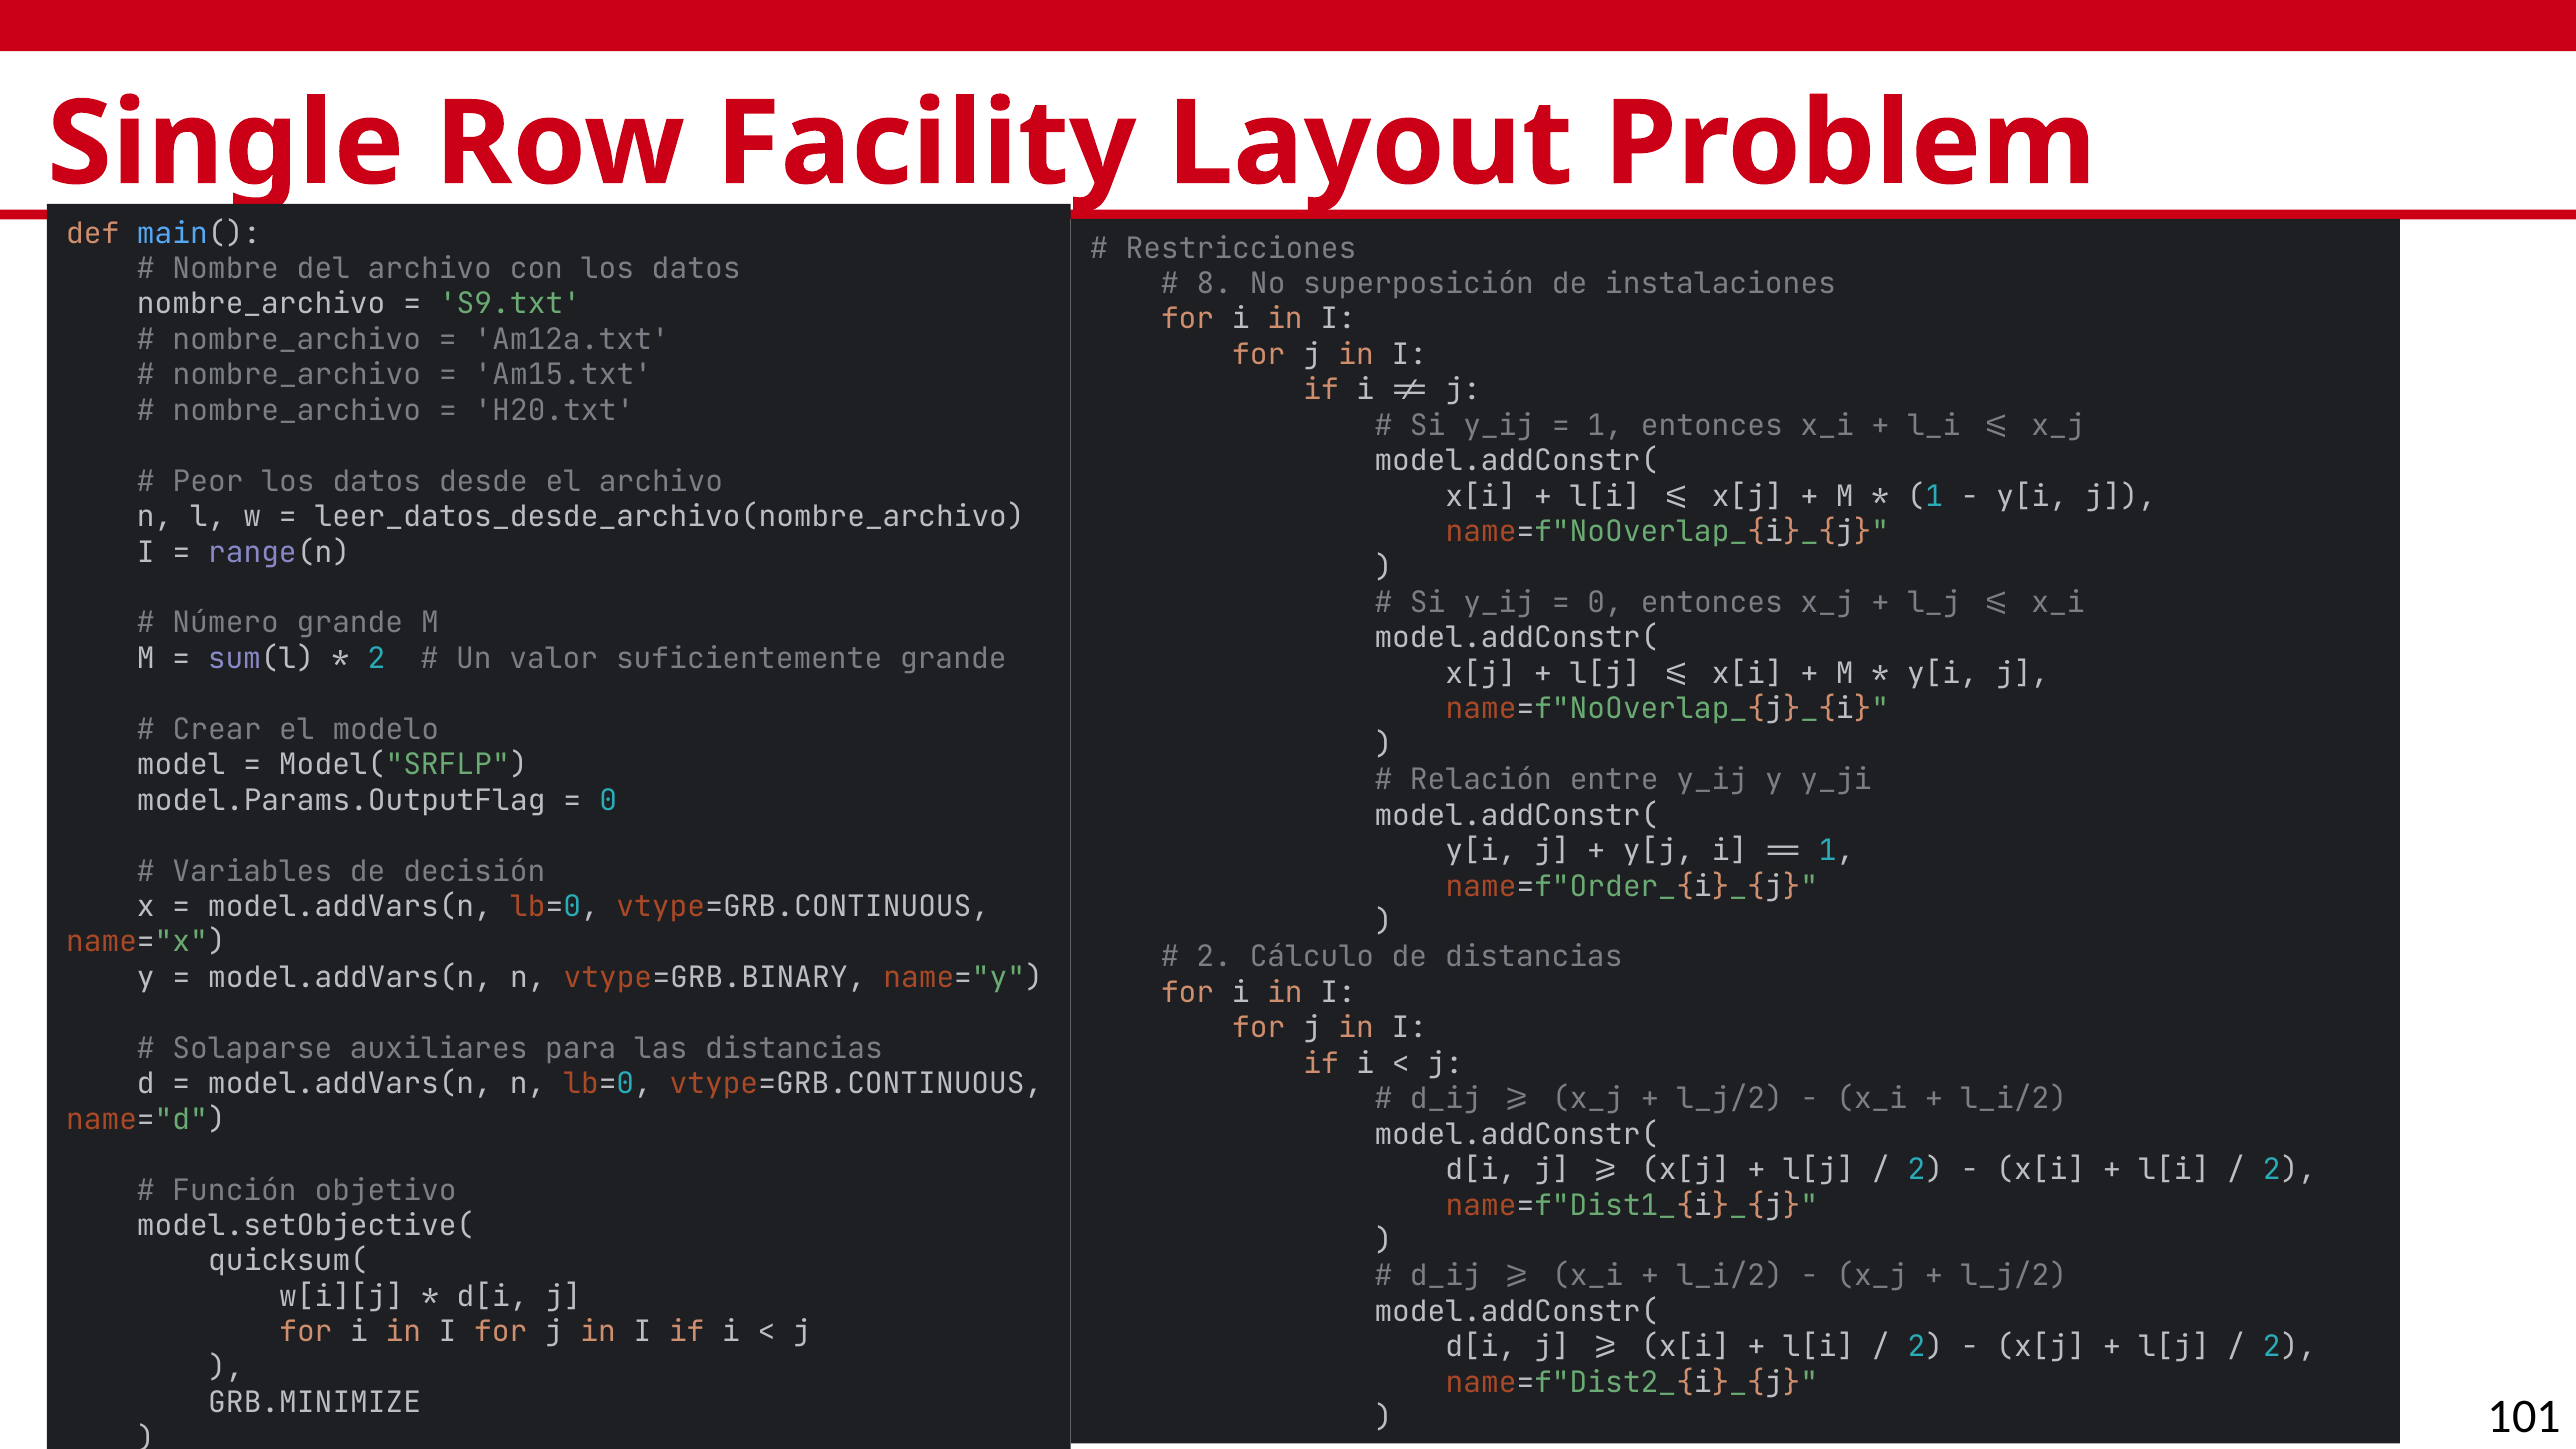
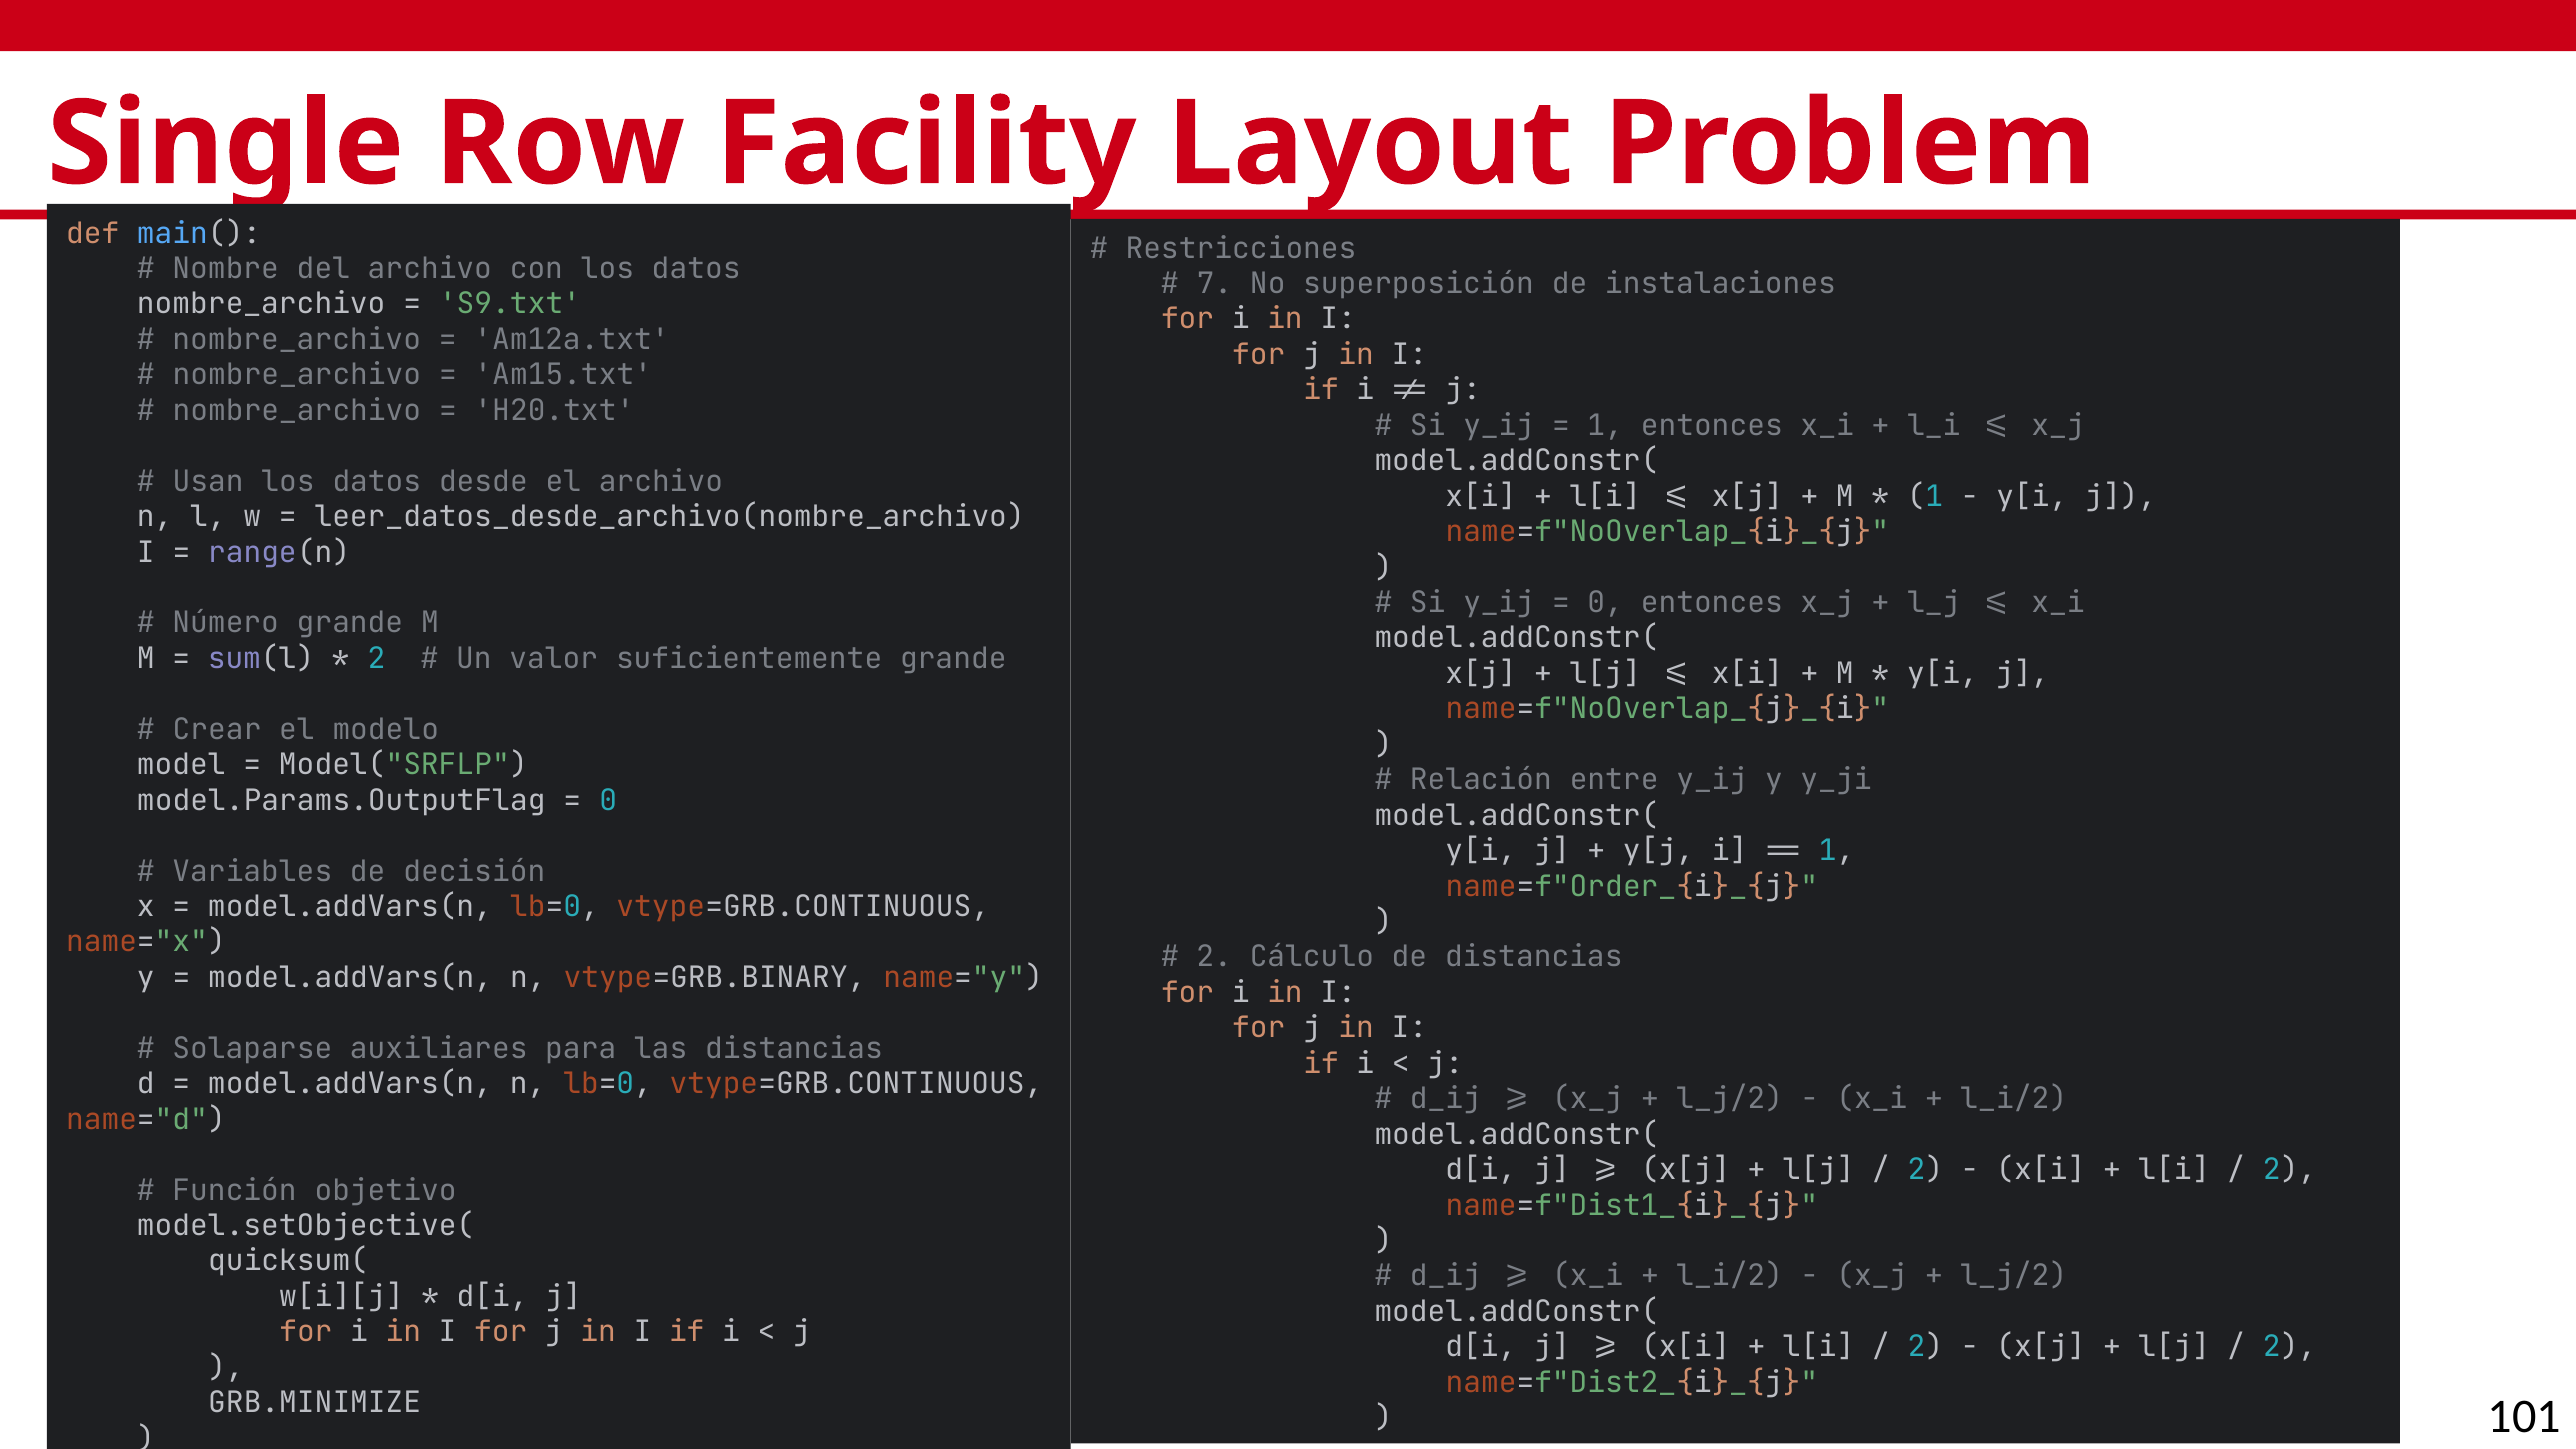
8: 8 -> 7 (1214, 284)
Peor: Peor -> Usan (208, 481)
